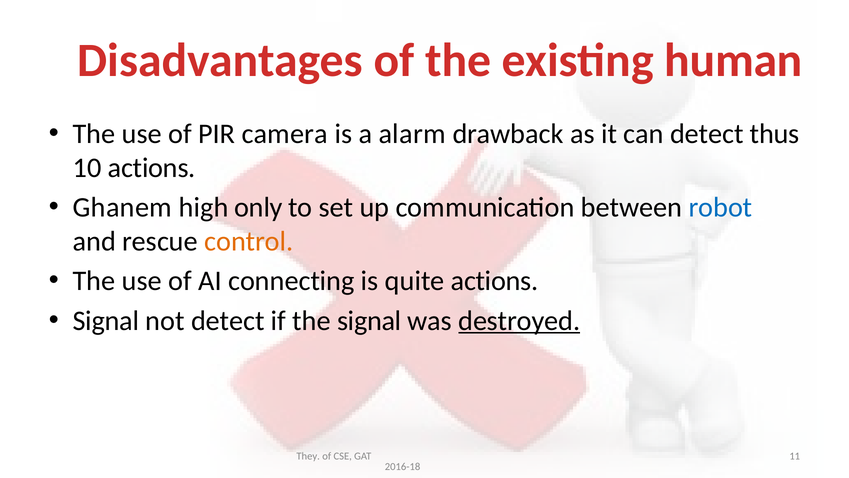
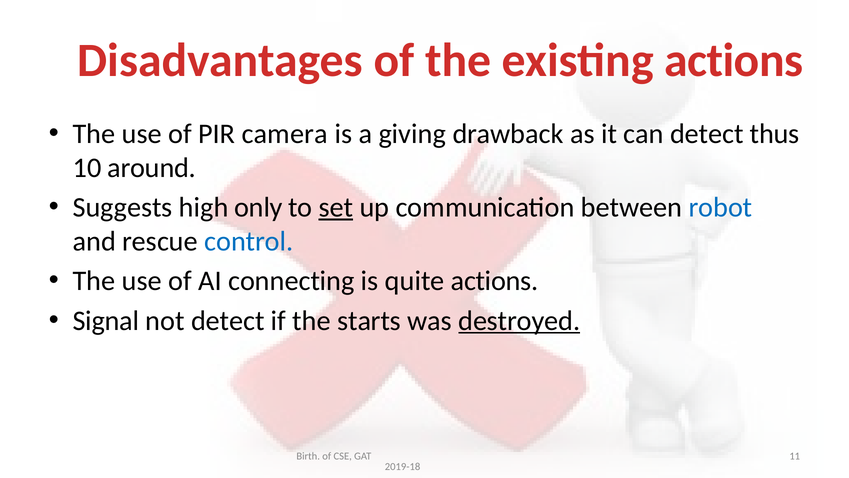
existing human: human -> actions (734, 61)
alarm: alarm -> giving (412, 134)
10 actions: actions -> around (152, 168)
Ghanem: Ghanem -> Suggests (123, 207)
set underline: none -> present (336, 207)
control colour: orange -> blue (249, 241)
the signal: signal -> starts (369, 320)
They: They -> Birth (308, 456)
2016-18: 2016-18 -> 2019-18 (403, 467)
